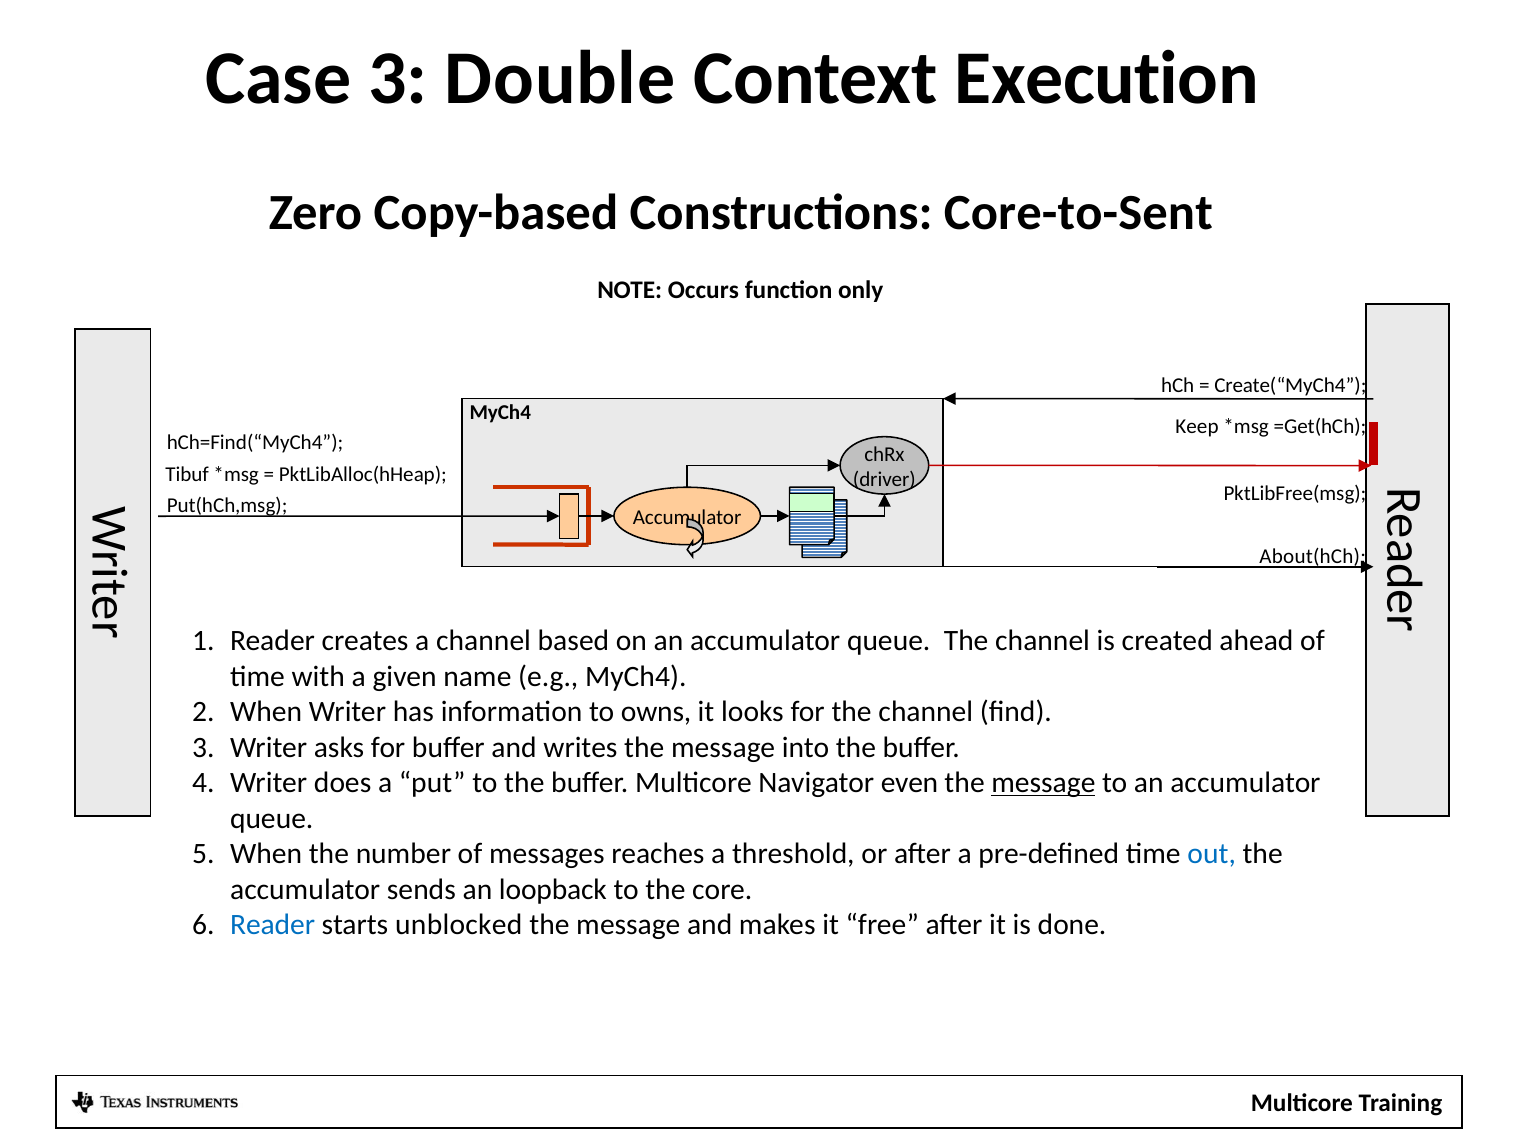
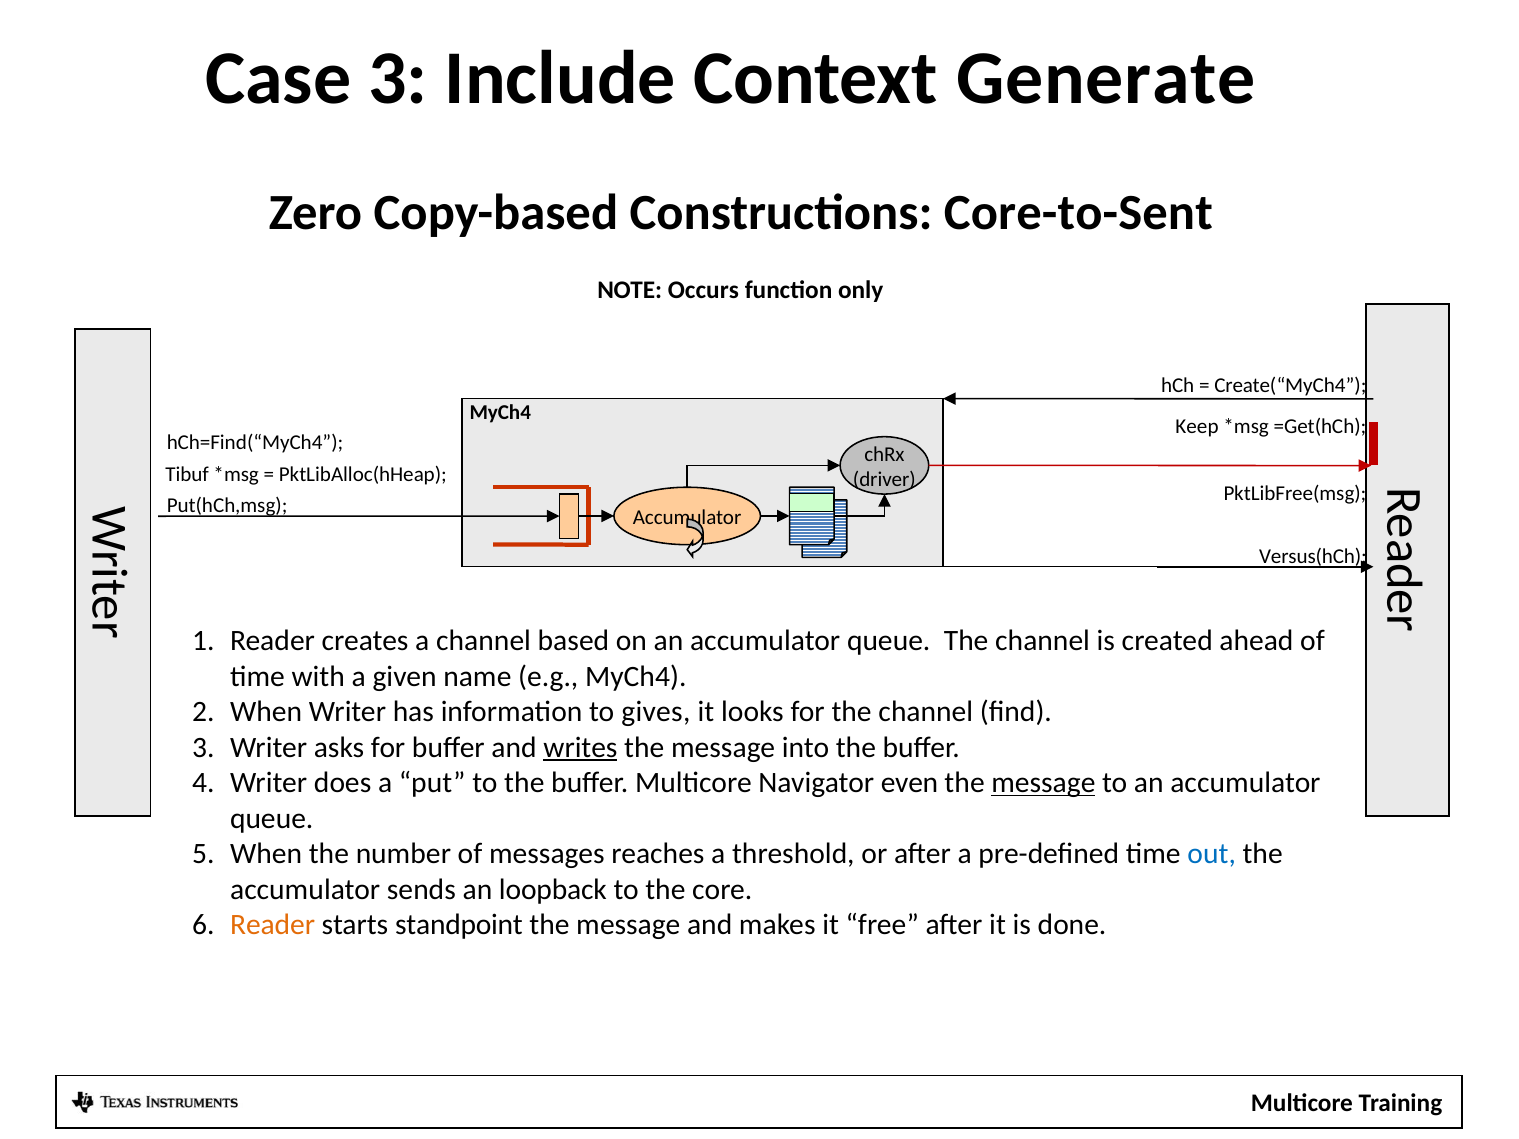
Double: Double -> Include (561, 78)
Execution: Execution -> Generate (1106, 78)
About(hCh: About(hCh -> Versus(hCh (1313, 557)
owns: owns -> gives (656, 712)
writes underline: none -> present (580, 748)
Reader colour: blue -> orange (273, 925)
unblocked: unblocked -> standpoint (459, 925)
